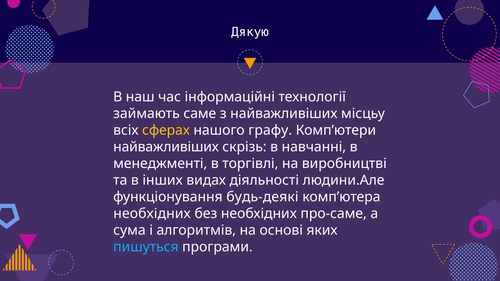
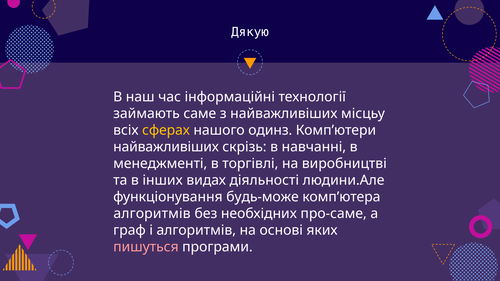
графу: графу -> одинз (270, 130)
будь-деякi: будь-деякi -> будь-може (263, 197)
необхiдних: необхiдних -> алгоритмiв (152, 214)
сума: сума -> граф (129, 230)
пишуться colour: light blue -> pink (146, 247)
